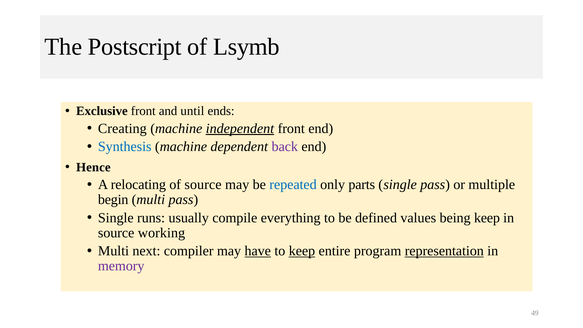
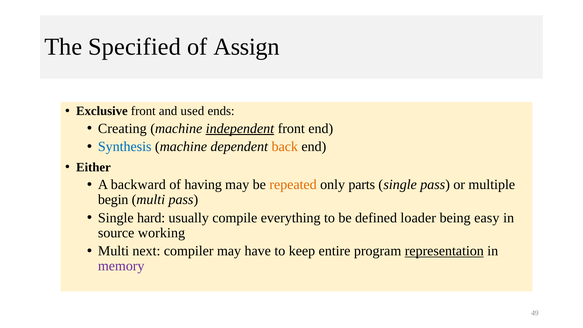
Postscript: Postscript -> Specified (135, 47)
Lsymb: Lsymb -> Assign (247, 47)
until: until -> used (192, 111)
back colour: purple -> orange (285, 147)
Hence: Hence -> Either (93, 167)
relocating: relocating -> backward (138, 185)
of source: source -> having (203, 185)
repeated colour: blue -> orange (293, 185)
runs: runs -> hard (151, 218)
values: values -> loader (418, 218)
being keep: keep -> easy (487, 218)
have underline: present -> none (258, 251)
keep underline: present -> none (302, 251)
